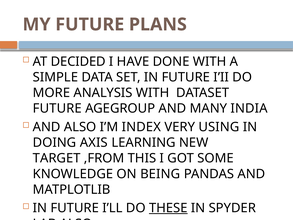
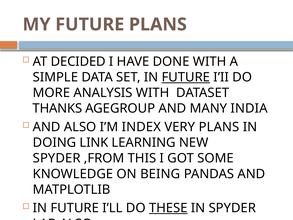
FUTURE underline: none -> present (186, 77)
FUTURE: FUTURE -> THANKS (57, 108)
VERY USING: USING -> PLANS (219, 127)
AXIS: AXIS -> LINK (94, 142)
TARGET: TARGET -> SPYDER (57, 158)
